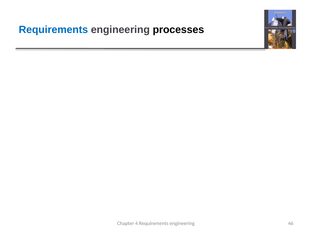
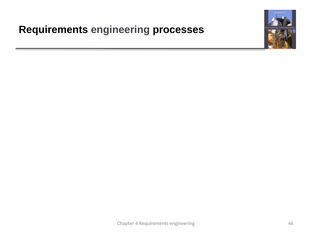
Requirements colour: blue -> black (53, 30)
